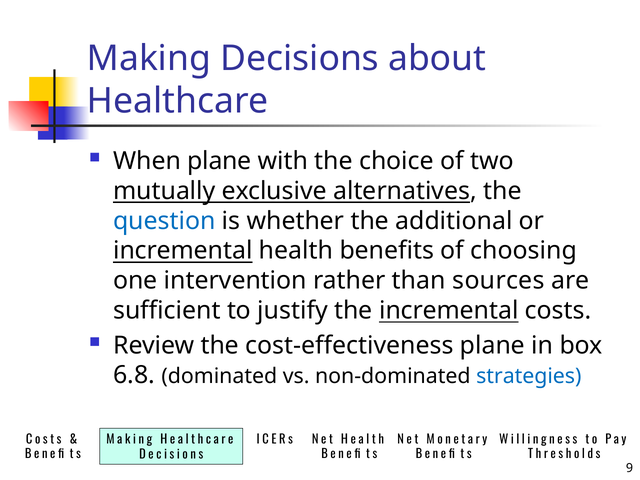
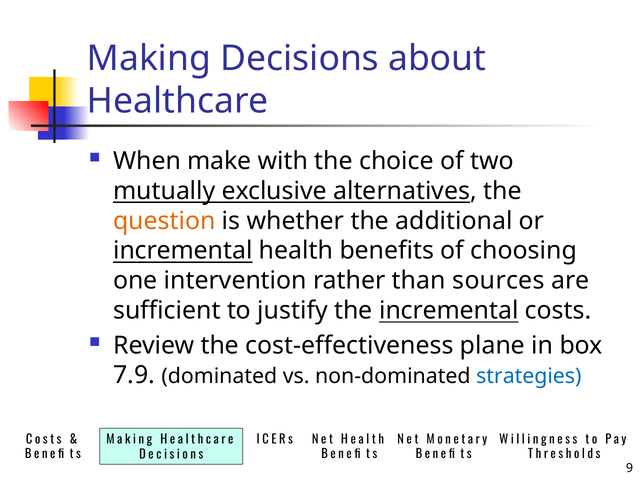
When plane: plane -> make (219, 161)
question colour: blue -> orange (164, 221)
6.8: 6.8 -> 7.9 (134, 375)
